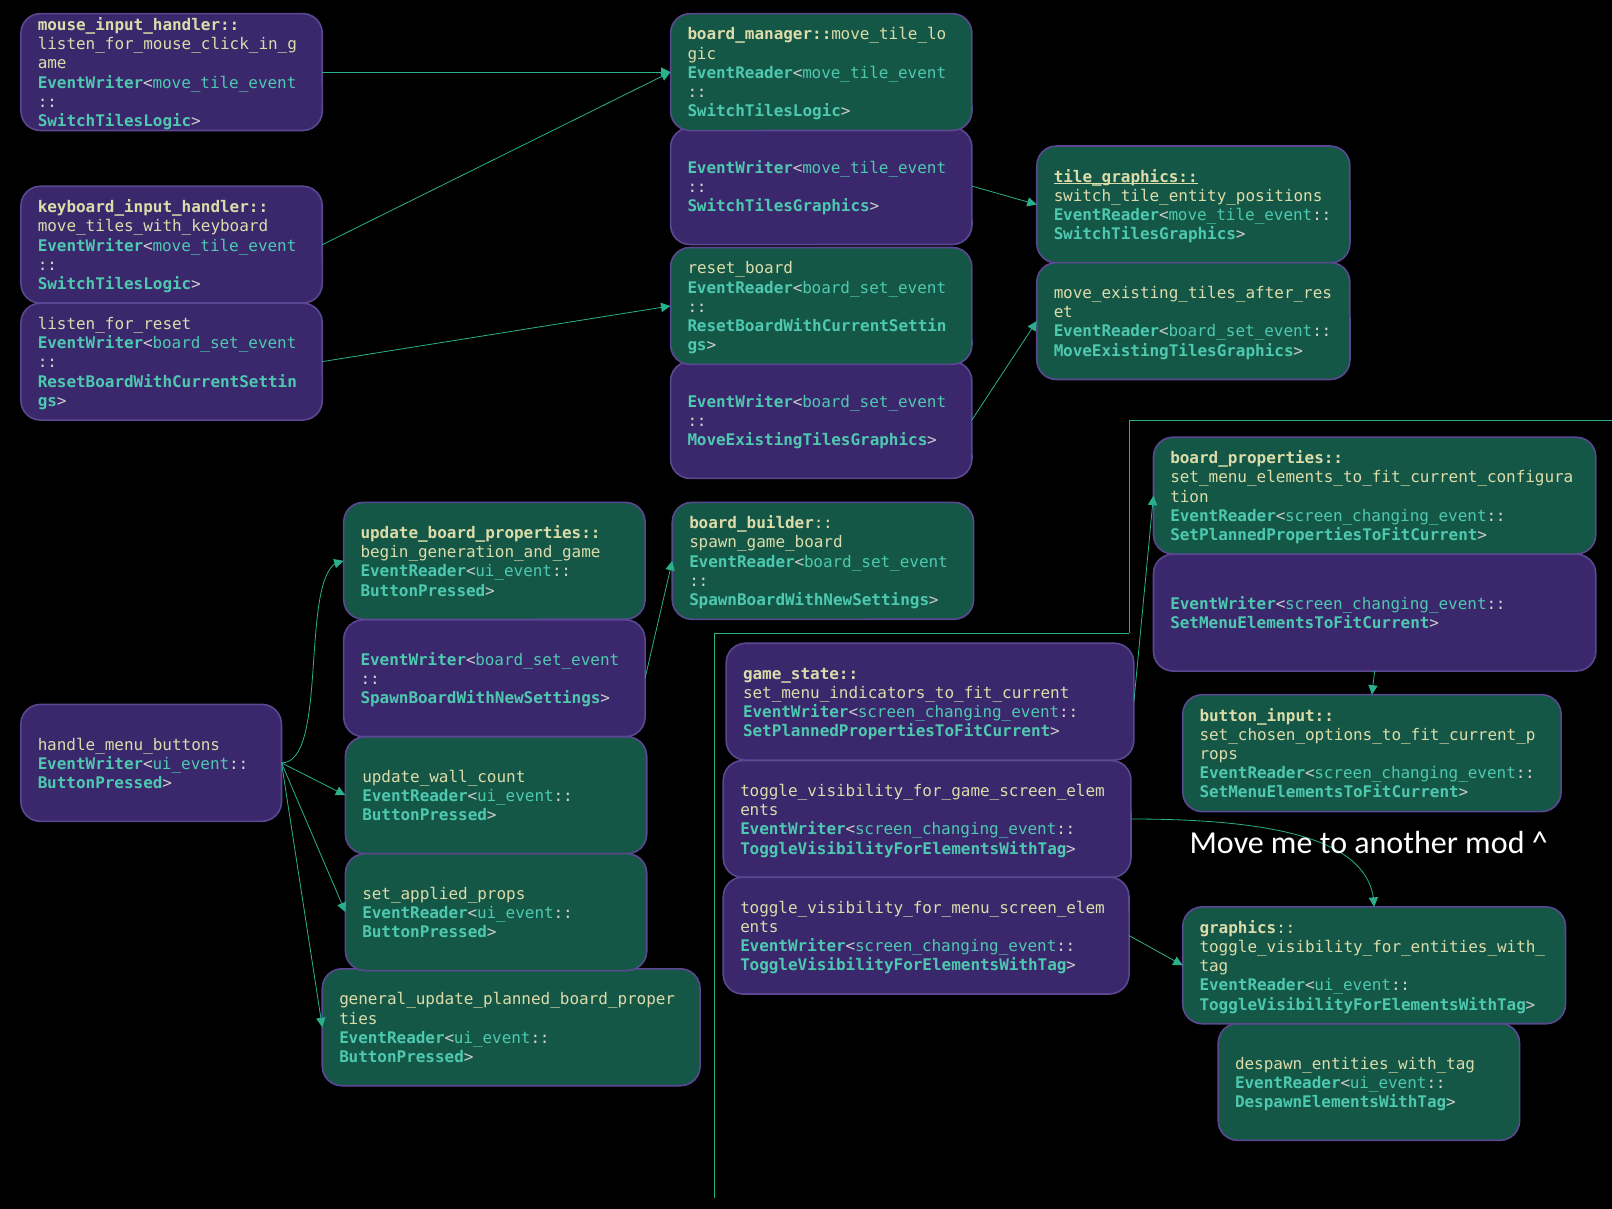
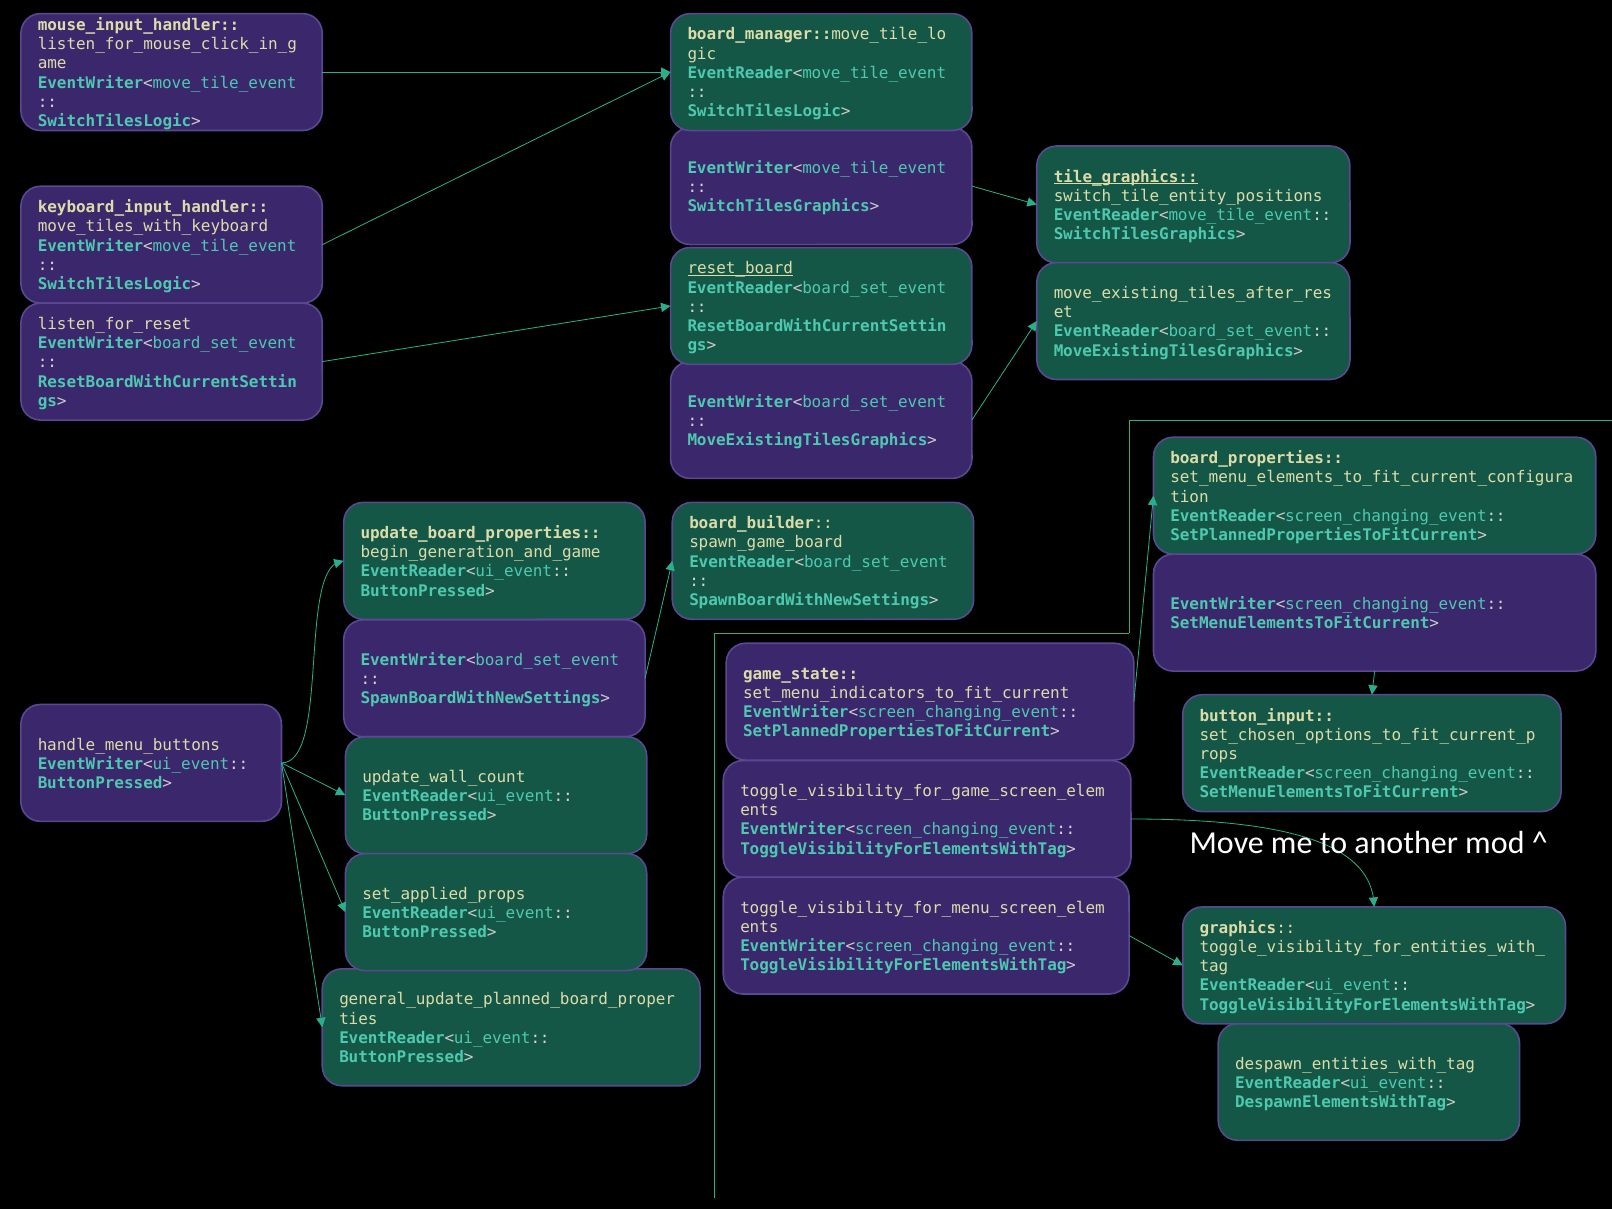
reset_board underline: none -> present (740, 269)
